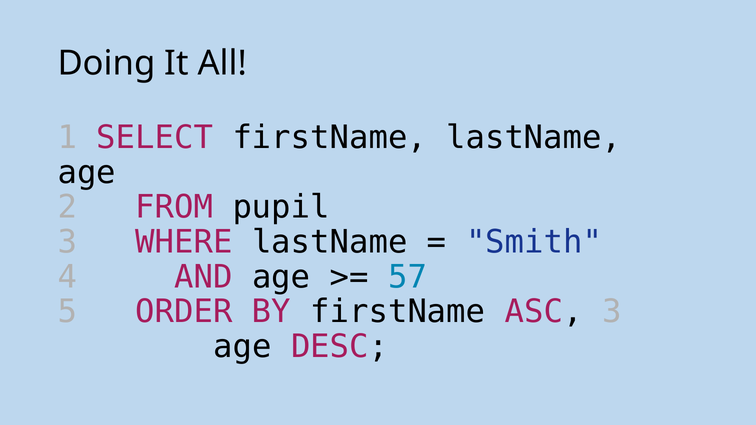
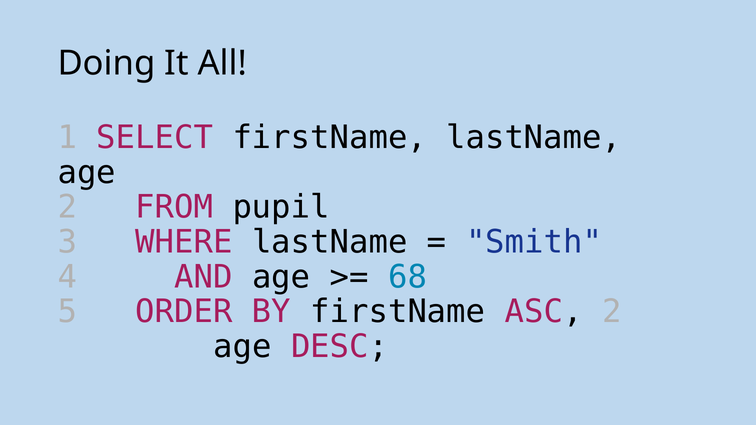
57: 57 -> 68 (408, 277)
ASC 3: 3 -> 2 (612, 312)
